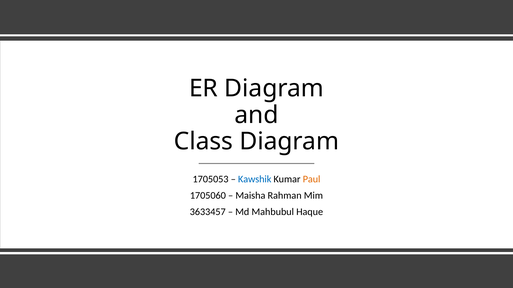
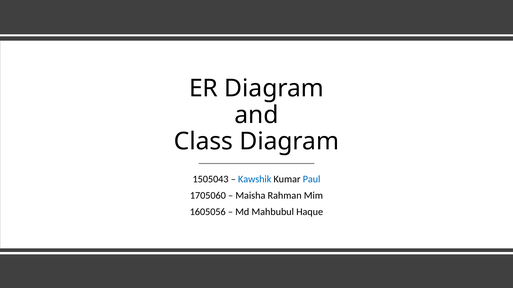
1705053: 1705053 -> 1505043 (211, 180)
Paul colour: orange -> blue (312, 180)
3633457: 3633457 -> 1605056 (208, 212)
